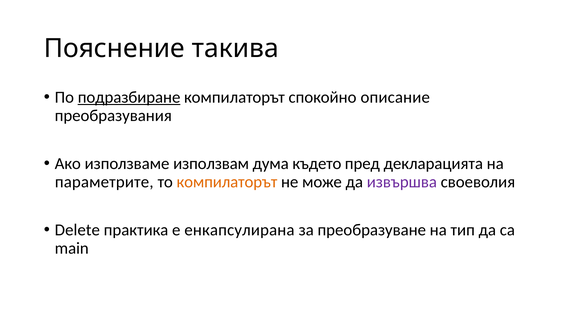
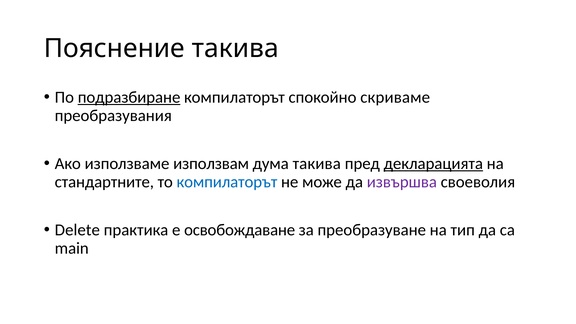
описание: описание -> скриваме (395, 97)
дума където: където -> такива (317, 164)
декларацията underline: none -> present (433, 164)
параметрите: параметрите -> стандартните (104, 182)
компилаторът colour: orange -> blue (227, 182)
енкапсулирана: енкапсулирана -> освобождаване (240, 230)
